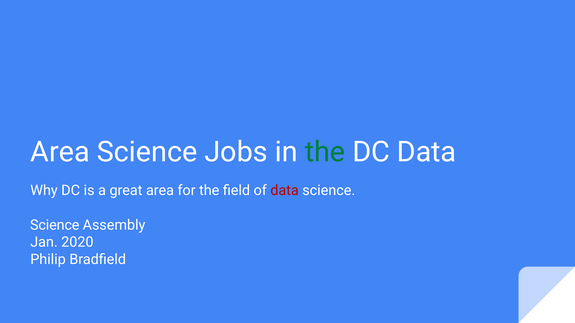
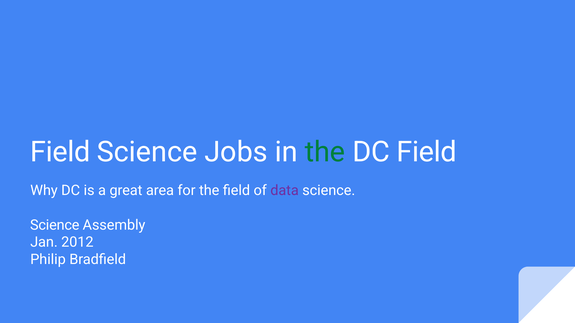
Area: Area -> Field (60, 152)
DC Data: Data -> Field (427, 152)
data colour: red -> purple (285, 191)
2020: 2020 -> 2012 (77, 243)
